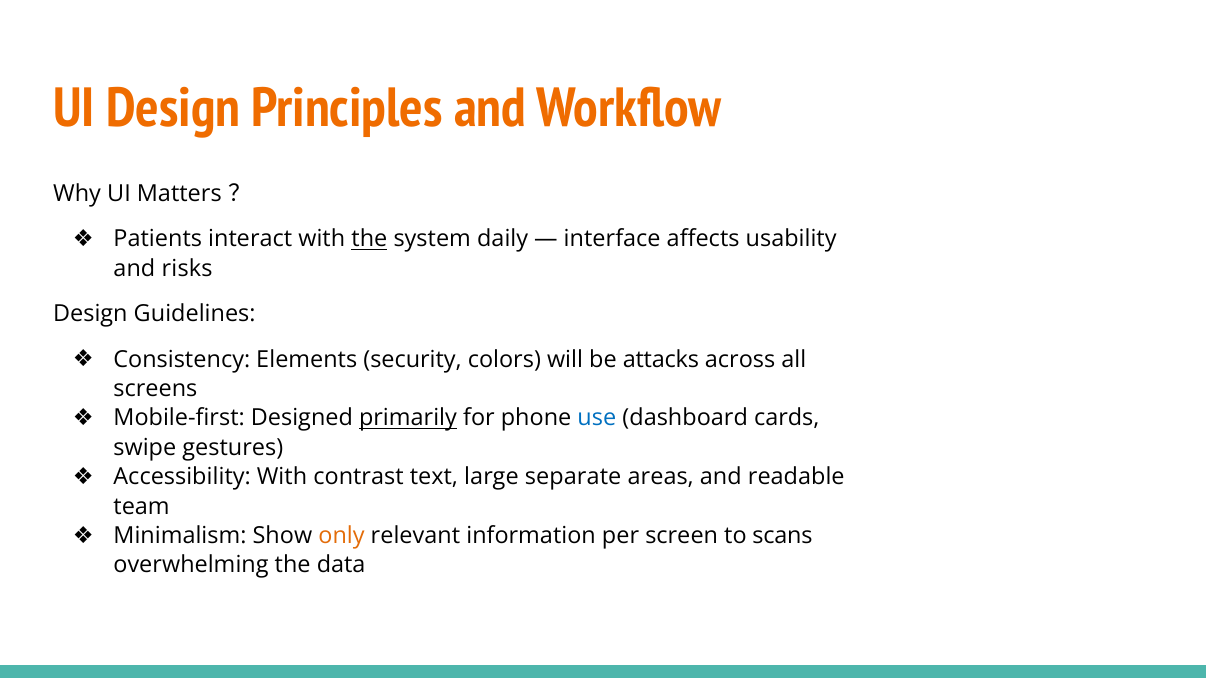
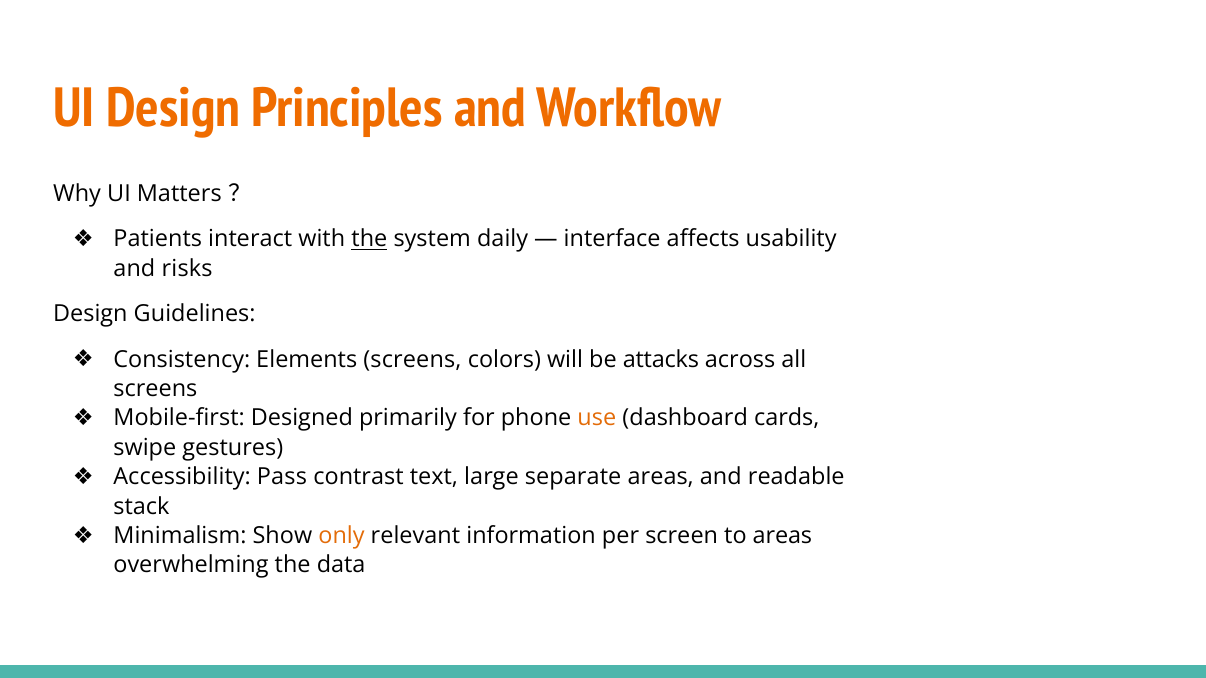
Elements security: security -> screens (412, 360)
primarily underline: present -> none (408, 418)
use colour: blue -> orange (597, 418)
Accessibility With: With -> Pass (282, 477)
team: team -> stack (141, 507)
to scans: scans -> areas (782, 536)
